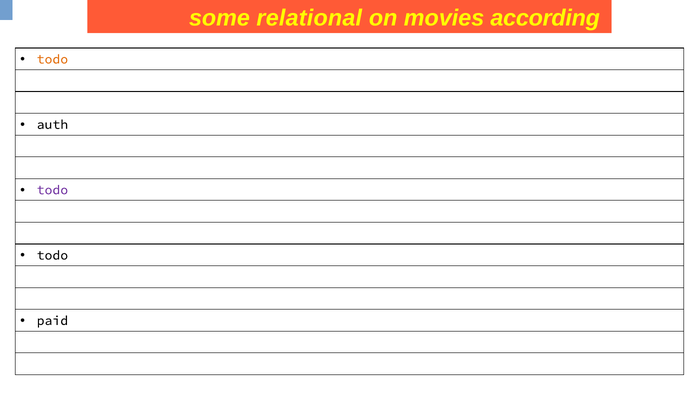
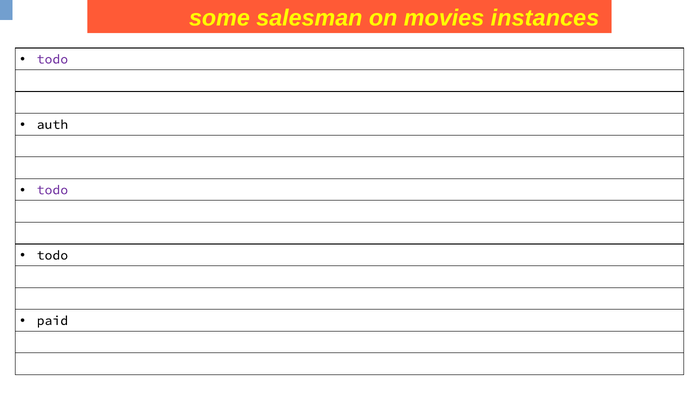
relational: relational -> salesman (309, 18)
according: according -> instances (545, 18)
todo colour: orange -> purple (52, 59)
